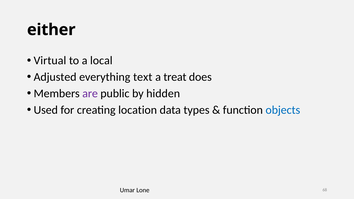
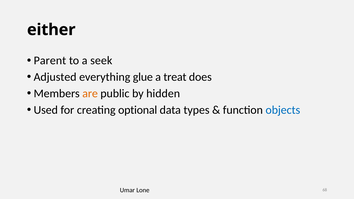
Virtual: Virtual -> Parent (50, 61)
local: local -> seek (101, 61)
text: text -> glue (143, 77)
are colour: purple -> orange (90, 94)
location: location -> optional (138, 110)
